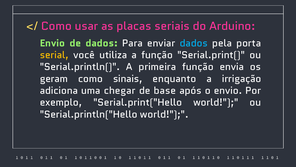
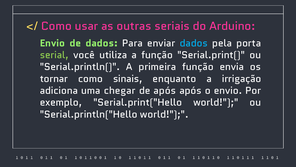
placas: placas -> outras (134, 26)
serial colour: yellow -> light green (54, 55)
geram: geram -> tornar (54, 79)
de base: base -> após (165, 90)
